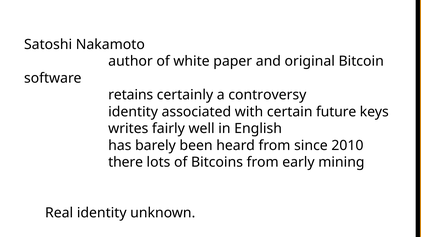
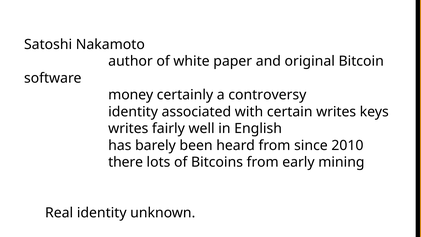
retains: retains -> money (131, 95)
certain future: future -> writes (336, 112)
